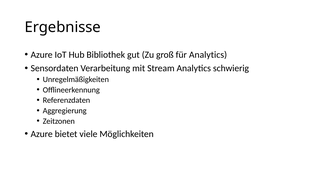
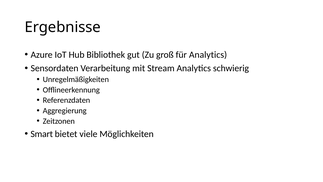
Azure: Azure -> Smart (42, 134)
